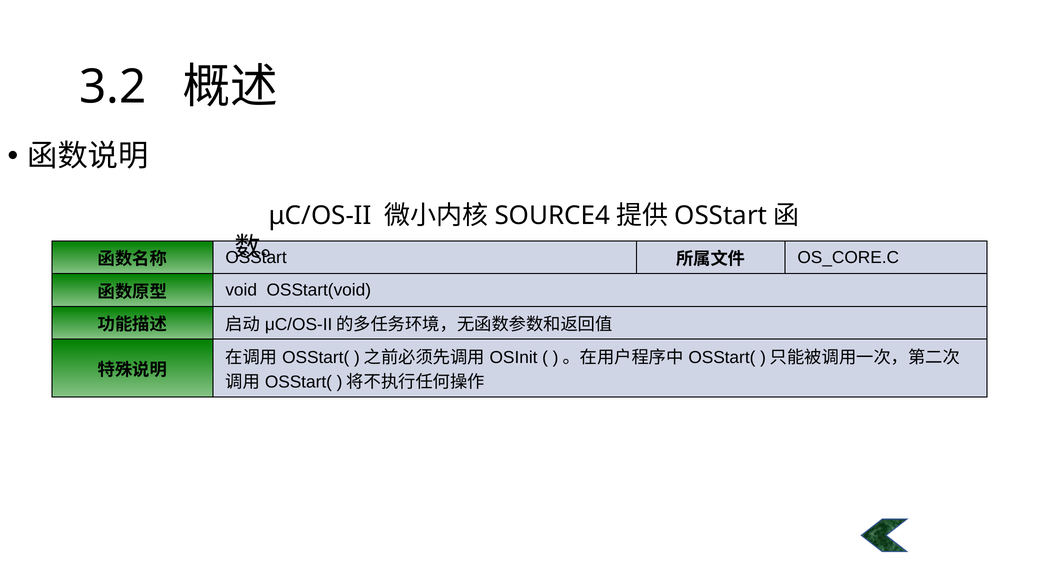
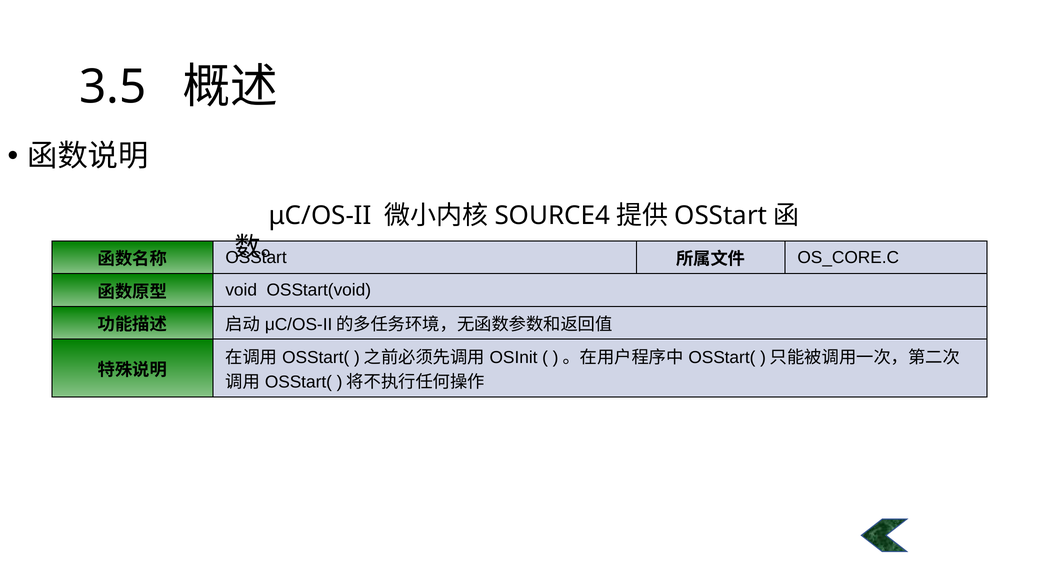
3.2: 3.2 -> 3.5 (113, 87)
